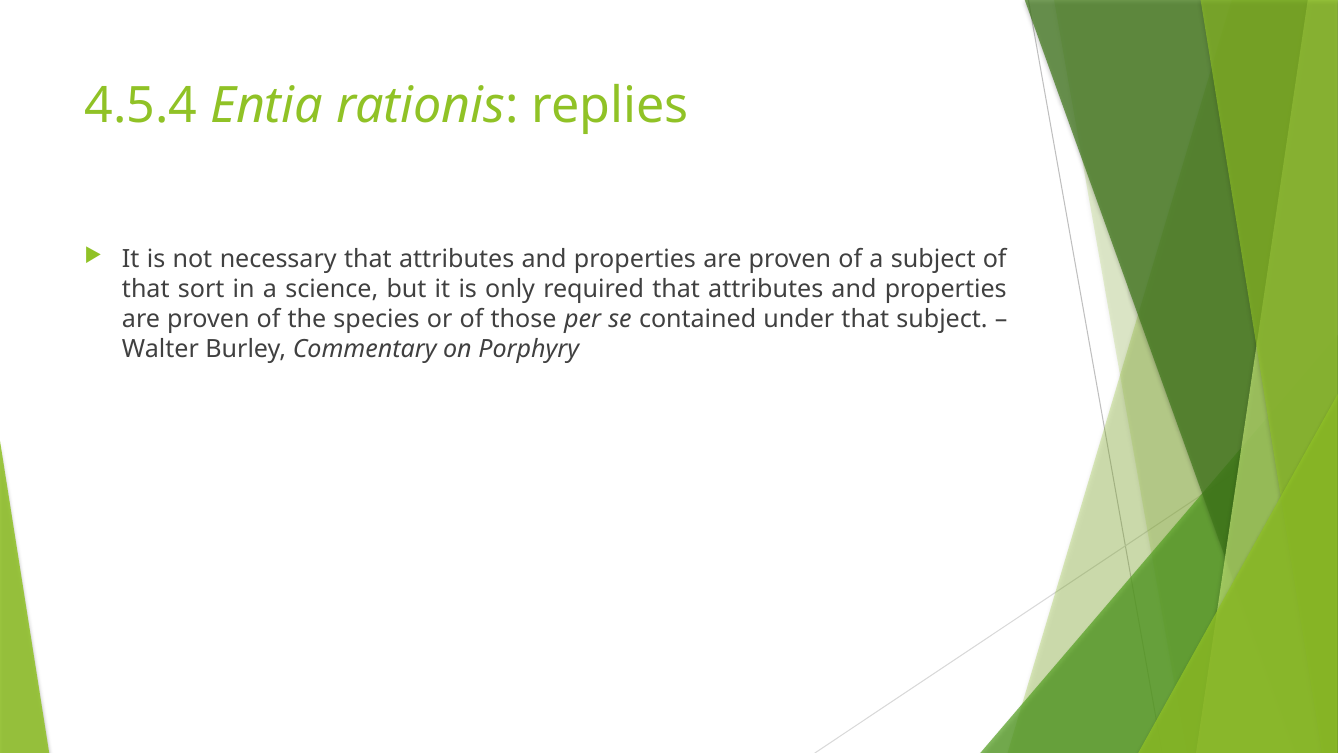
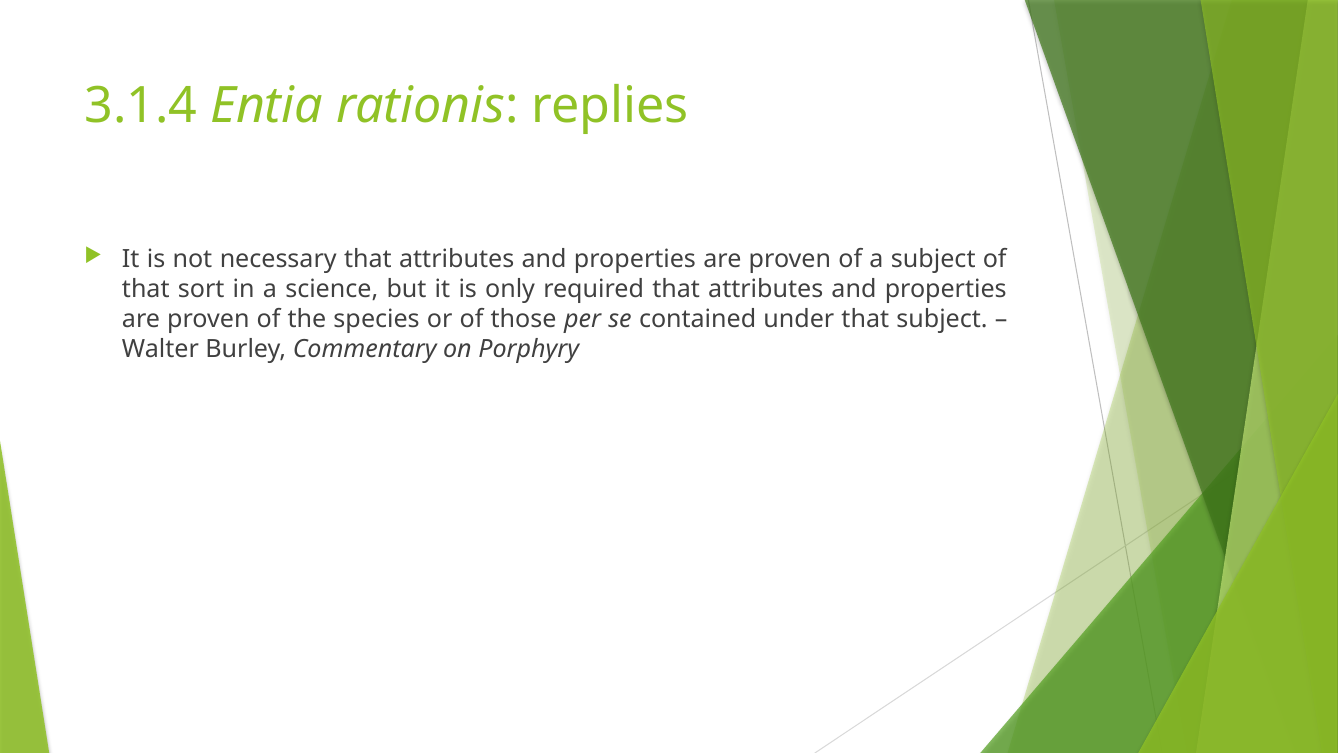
4.5.4: 4.5.4 -> 3.1.4 (141, 106)
